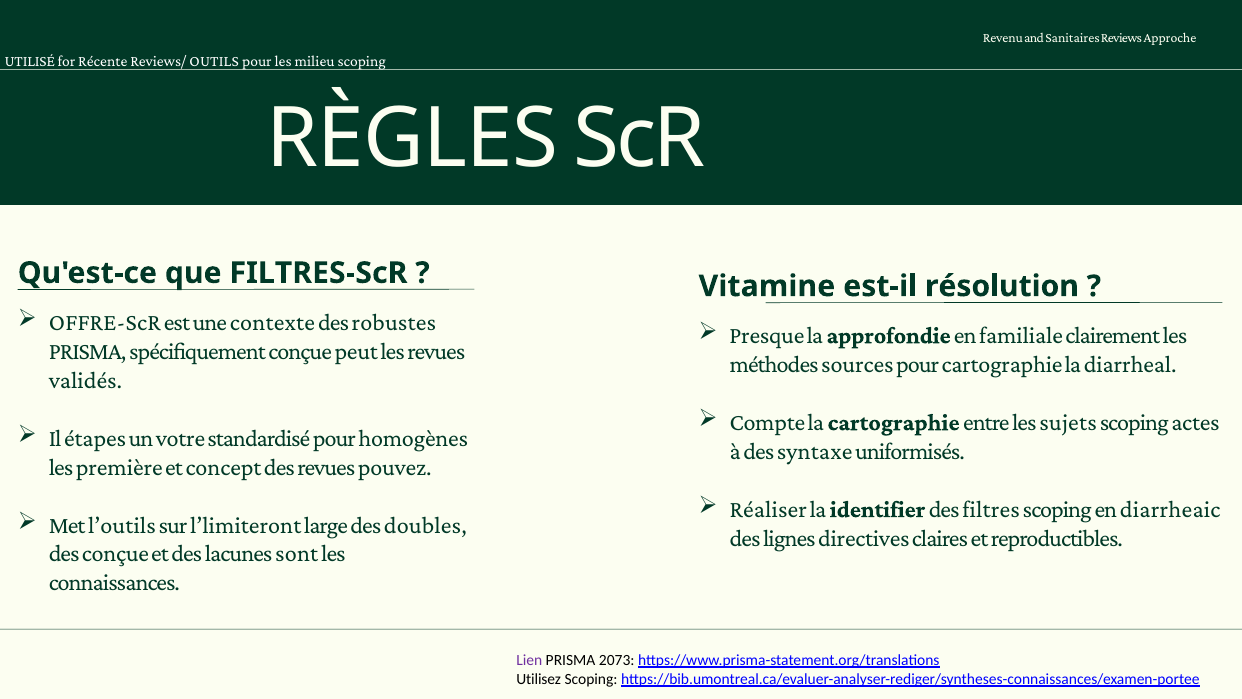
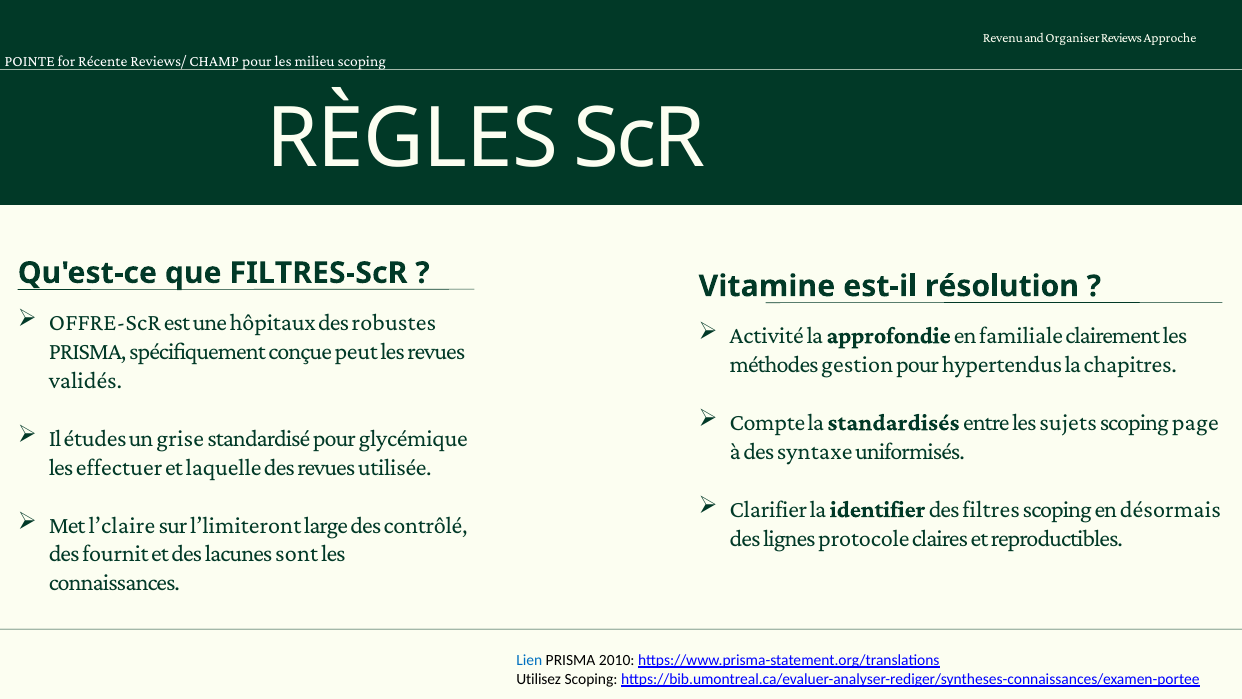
Sanitaires: Sanitaires -> Organiser (1072, 38)
UTILISÉ: UTILISÉ -> POINTE (30, 61)
OUTILS: OUTILS -> CHAMP (214, 61)
contexte: contexte -> hôpitaux (273, 322)
Presque: Presque -> Activité (767, 335)
sources: sources -> gestion (857, 364)
pour cartographie: cartographie -> hypertendus (1002, 364)
diarrheal: diarrheal -> chapitres (1130, 364)
la cartographie: cartographie -> standardisés (893, 422)
actes: actes -> page (1195, 422)
étapes: étapes -> études (95, 438)
votre: votre -> grise (180, 438)
homogènes: homogènes -> glycémique (413, 438)
première: première -> effectuer (119, 467)
concept: concept -> laquelle (223, 467)
pouvez: pouvez -> utilisée (395, 467)
Réaliser: Réaliser -> Clarifier (768, 509)
diarrheaic: diarrheaic -> désormais (1170, 509)
l’outils: l’outils -> l’claire (122, 525)
doubles: doubles -> contrôlé (426, 525)
directives: directives -> protocole (864, 538)
des conçue: conçue -> fournit (115, 554)
Lien colour: purple -> blue (529, 660)
2073: 2073 -> 2010 (617, 660)
